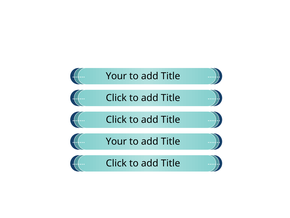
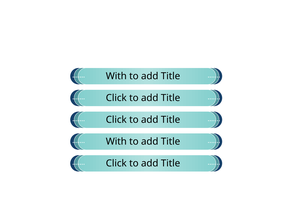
Your: Your -> With (116, 76)
Your: Your -> With (116, 141)
